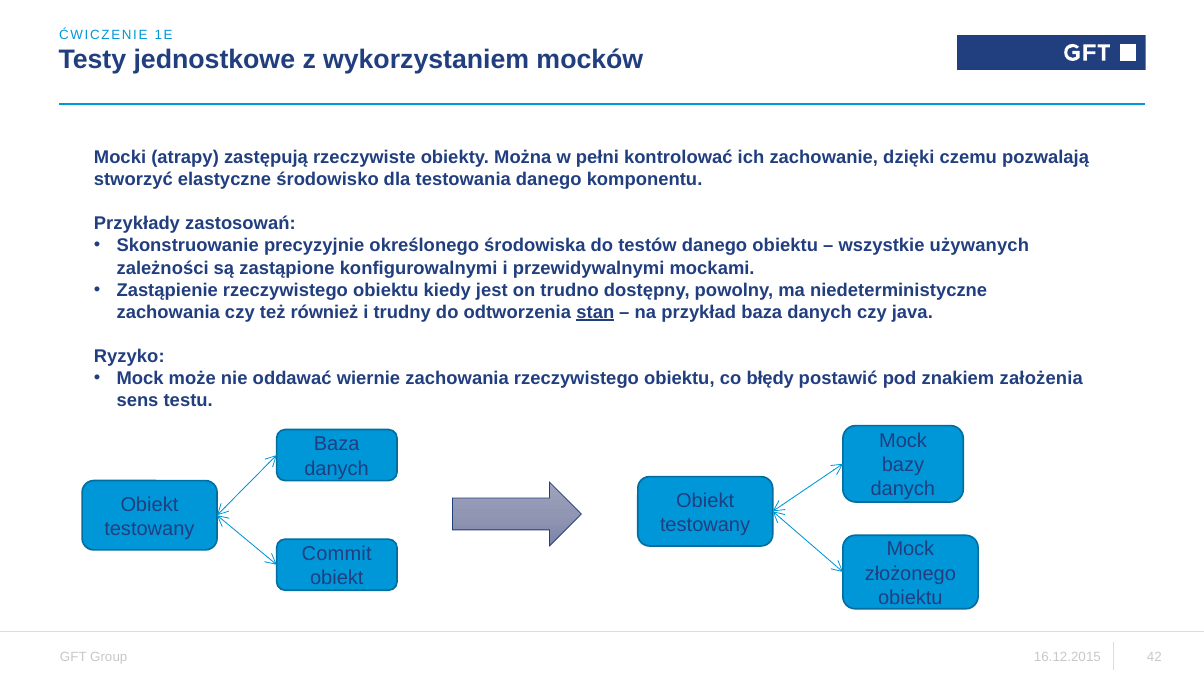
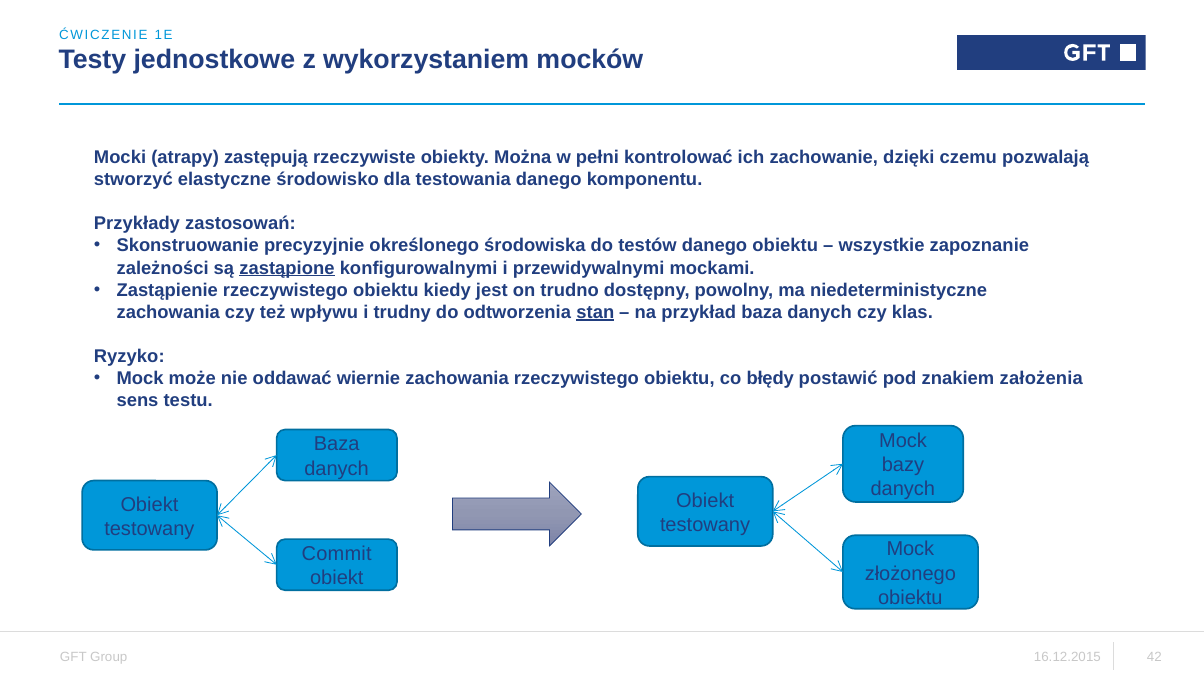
używanych: używanych -> zapoznanie (979, 246)
zastąpione underline: none -> present (287, 268)
również: również -> wpływu (324, 312)
java: java -> klas (912, 312)
